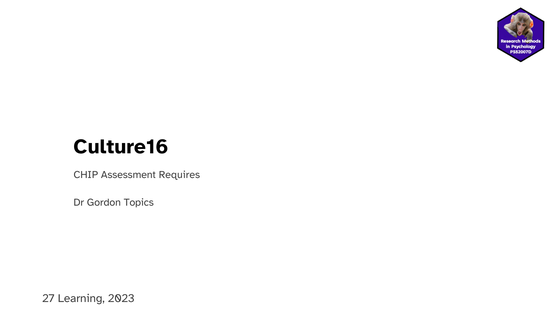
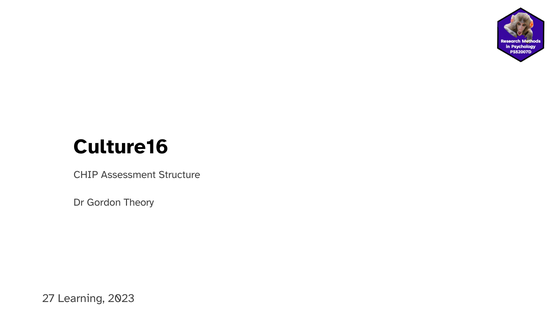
Requires: Requires -> Structure (179, 175)
Topics: Topics -> Theory (139, 203)
